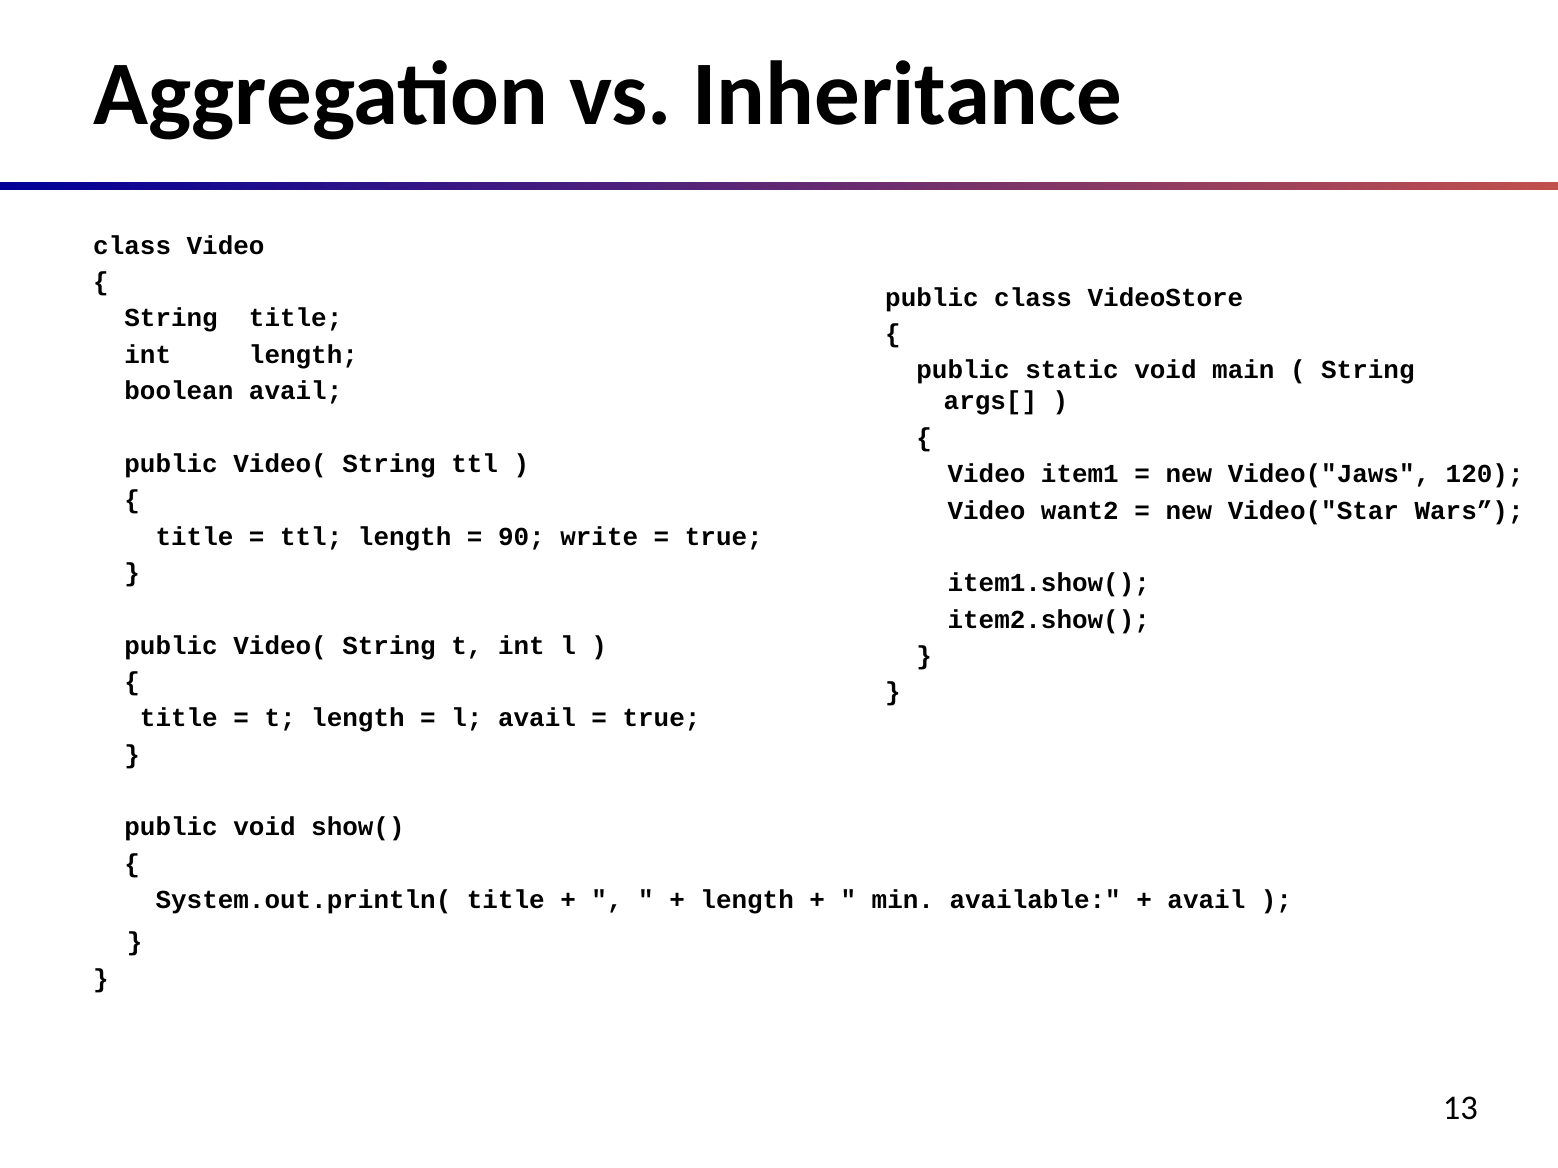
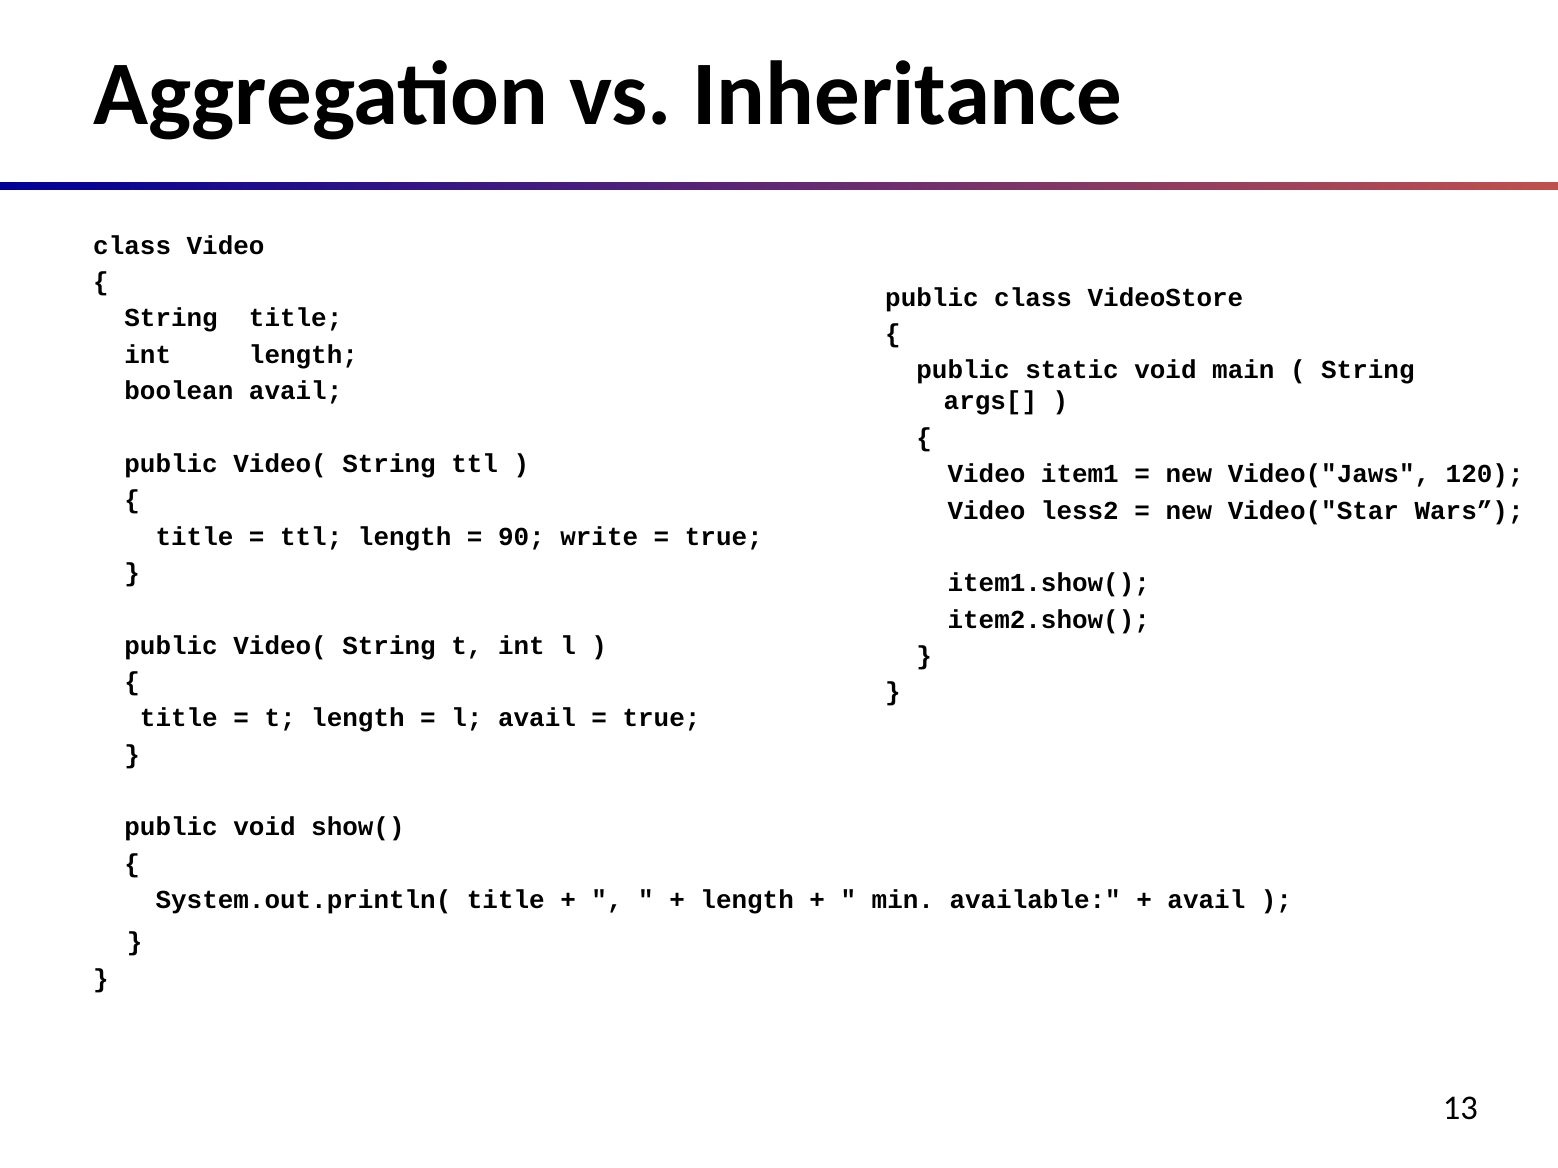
want2: want2 -> less2 (1080, 511)
